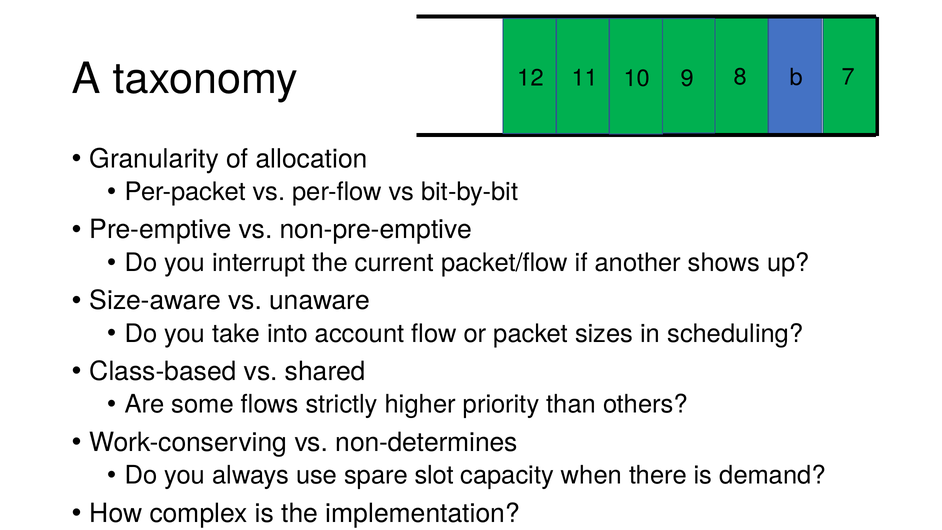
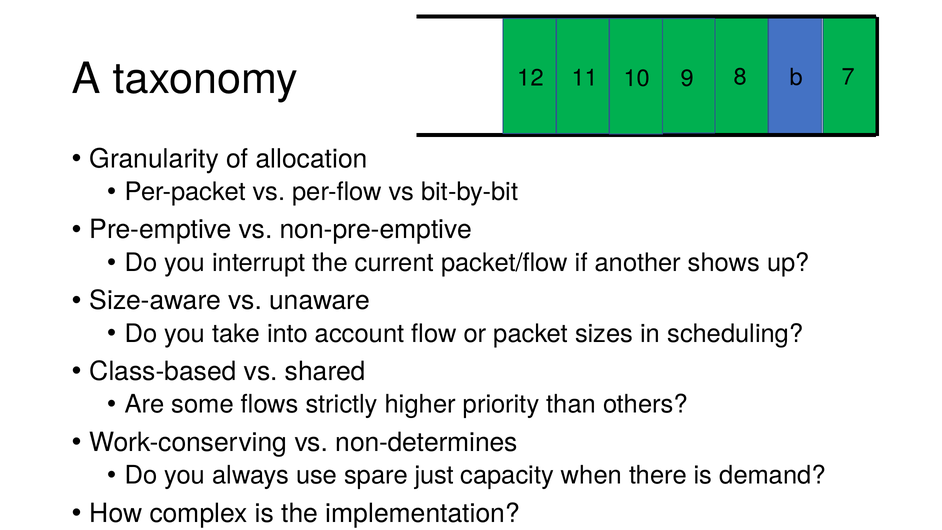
slot: slot -> just (434, 475)
